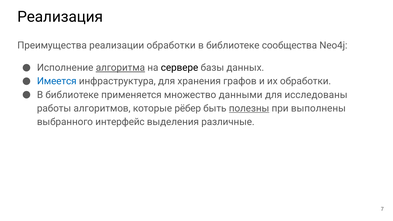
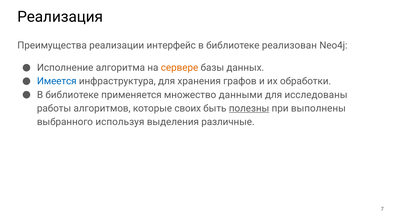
реализации обработки: обработки -> интерфейс (171, 45)
сообщества: сообщества -> реализован (289, 45)
алгоритма underline: present -> none (120, 68)
сервере colour: black -> orange (180, 68)
рёбер: рёбер -> своих (188, 108)
интерфейс: интерфейс -> используя (120, 122)
